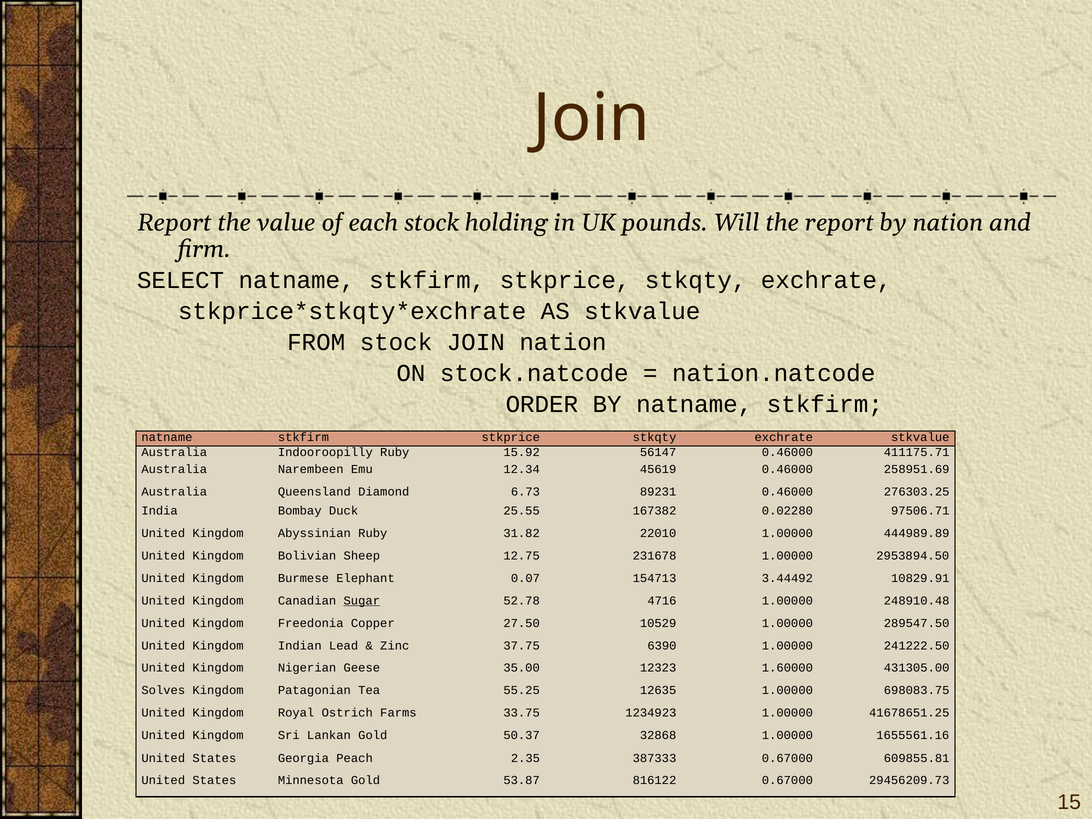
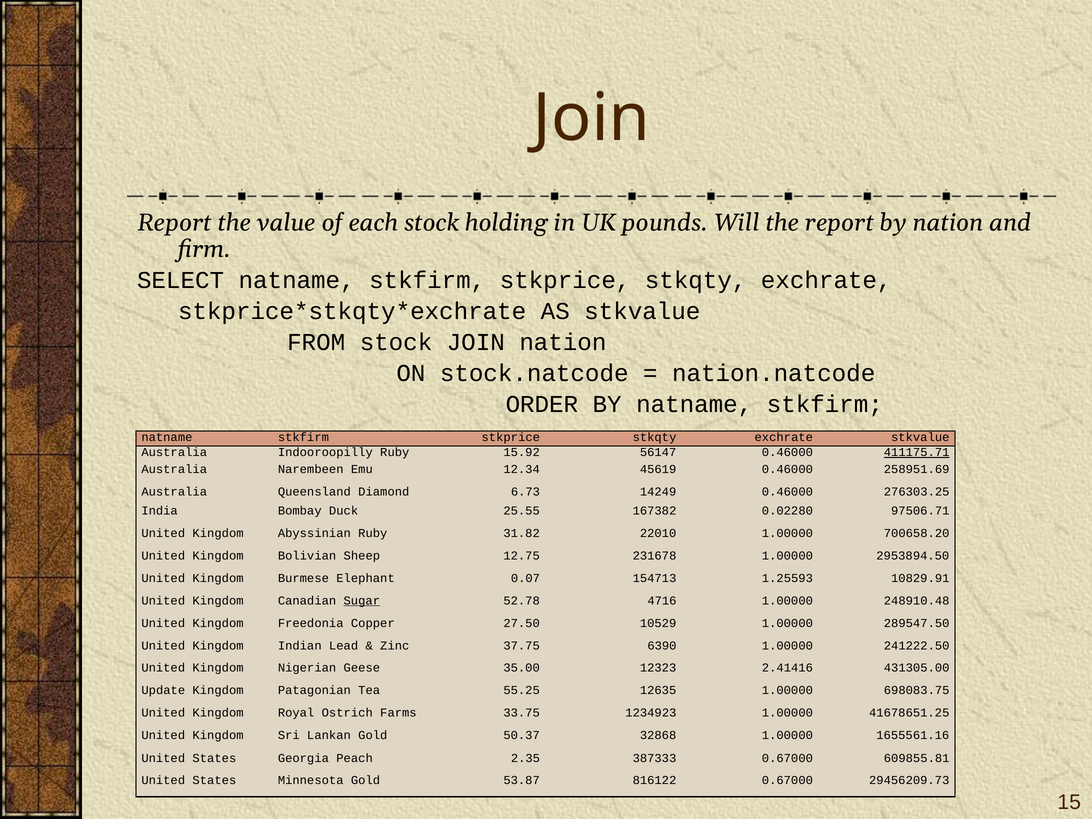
411175.71 underline: none -> present (917, 452)
89231: 89231 -> 14249 (658, 492)
444989.89: 444989.89 -> 700658.20 (917, 533)
3.44492: 3.44492 -> 1.25593 (787, 578)
1.60000: 1.60000 -> 2.41416 (787, 668)
Solves: Solves -> Update (163, 690)
